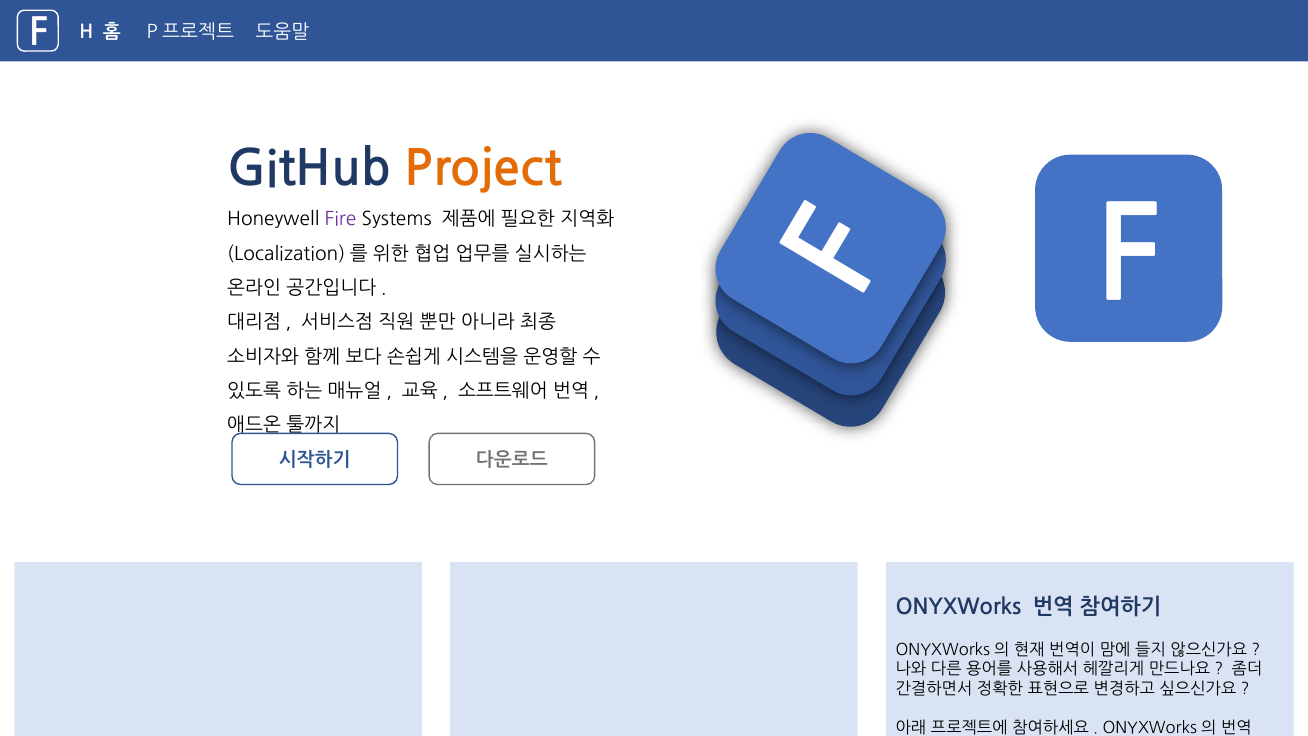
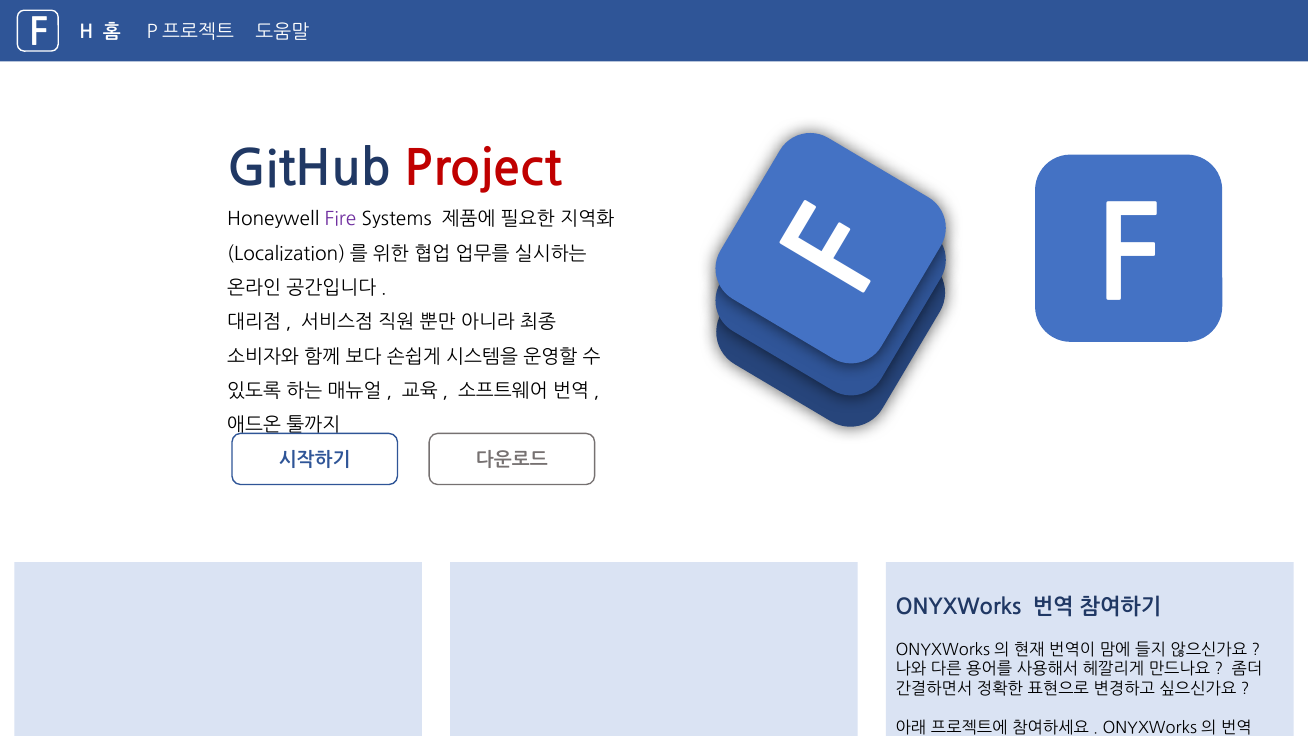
Project colour: orange -> red (483, 169)
